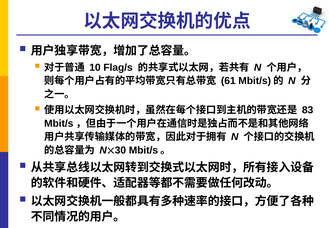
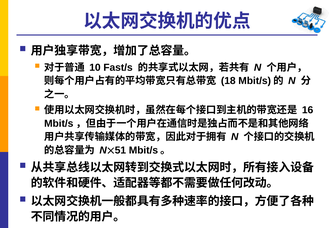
Flag/s: Flag/s -> Fast/s (118, 67)
61: 61 -> 18 (228, 81)
83: 83 -> 16 (308, 110)
30: 30 -> 51 (120, 150)
